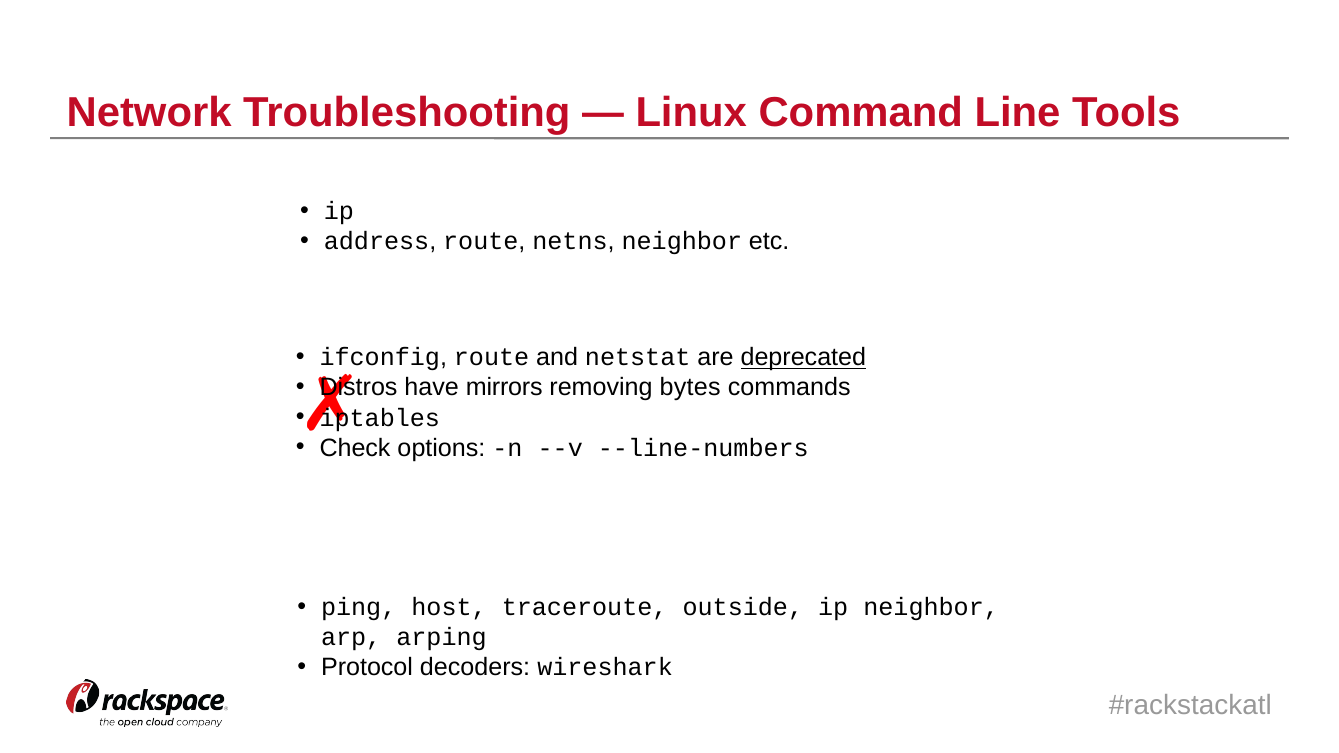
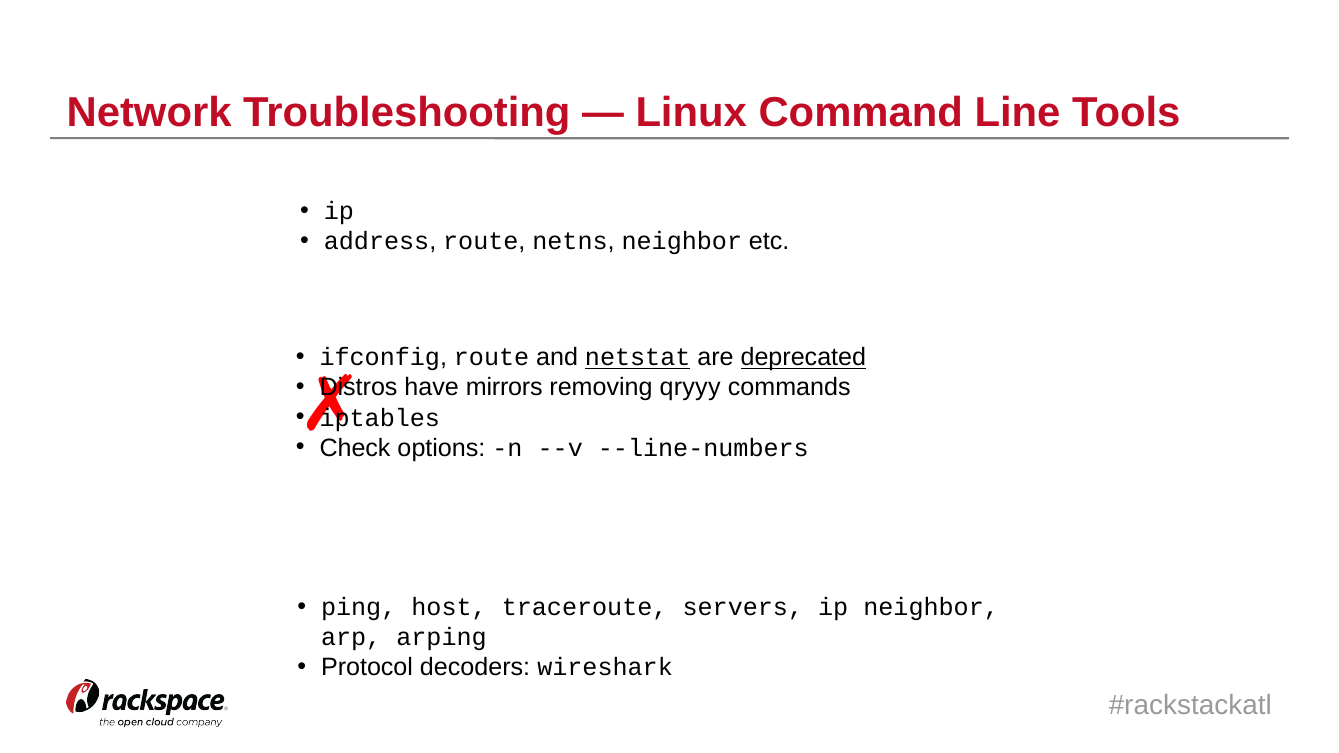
netstat underline: none -> present (638, 358)
bytes: bytes -> qryyy (690, 388)
outside: outside -> servers (743, 608)
